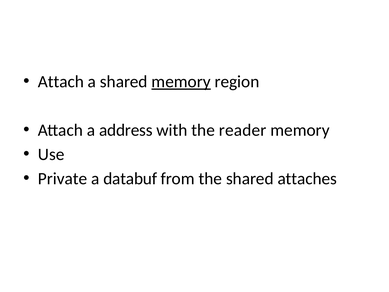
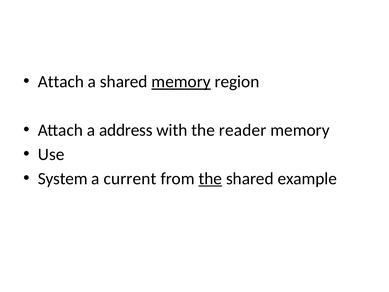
Private: Private -> System (63, 178)
databuf: databuf -> current (130, 178)
the underline: none -> present (210, 178)
attaches: attaches -> example (307, 178)
